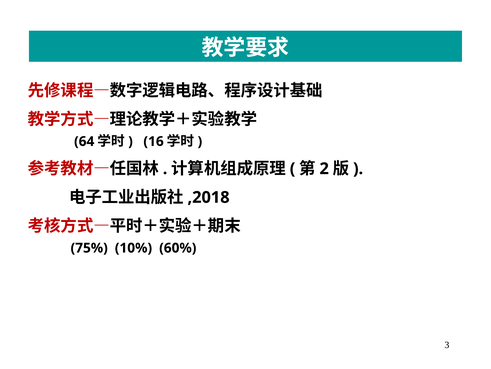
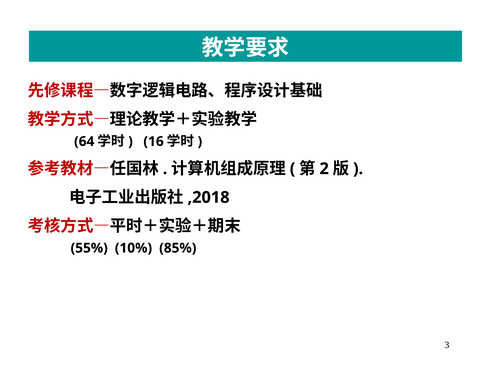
75%: 75% -> 55% (89, 248)
60%: 60% -> 85% (178, 248)
